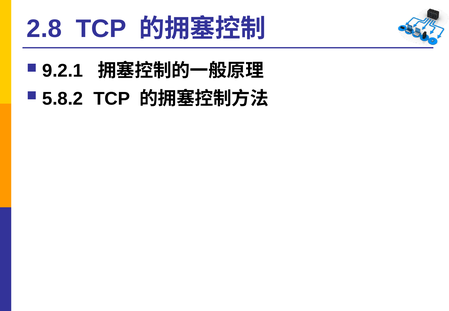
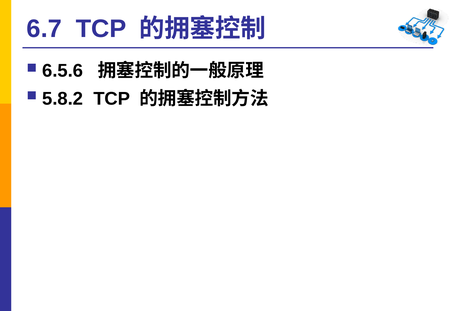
2.8: 2.8 -> 6.7 (44, 29)
9.2.1: 9.2.1 -> 6.5.6 (63, 71)
